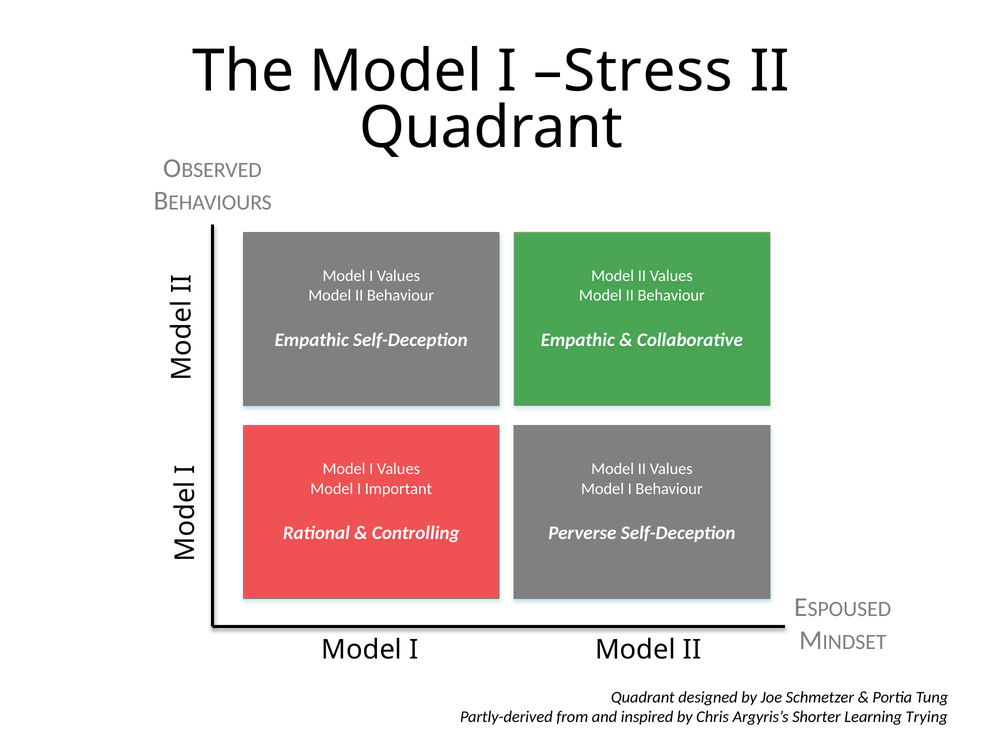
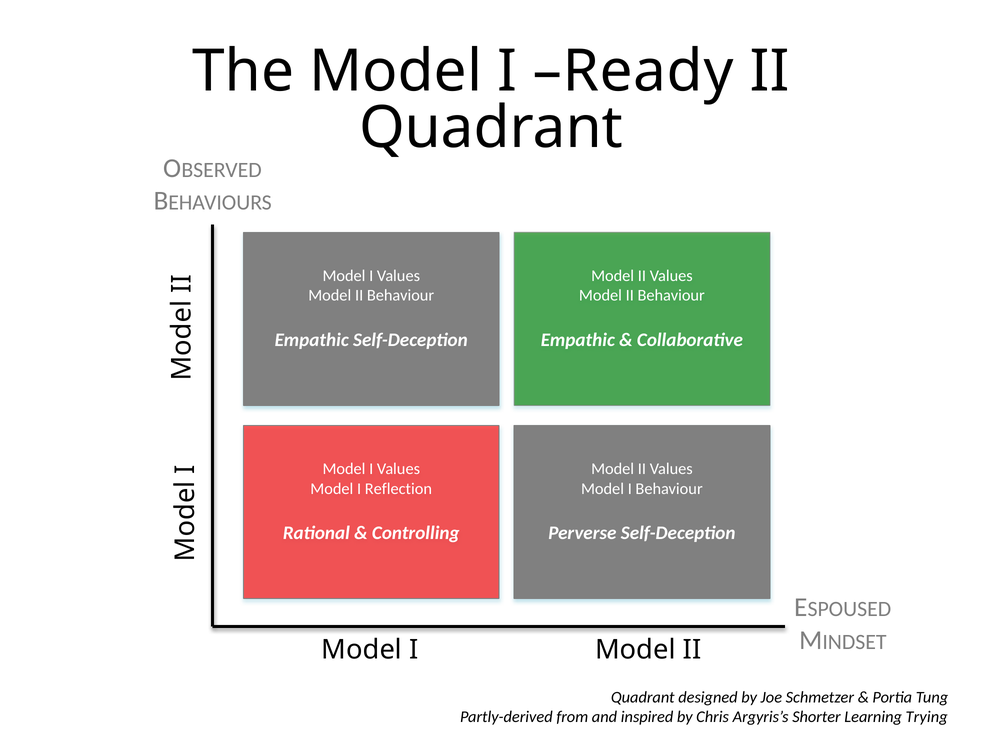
Stress: Stress -> Ready (633, 71)
Important: Important -> Reflection (398, 489)
